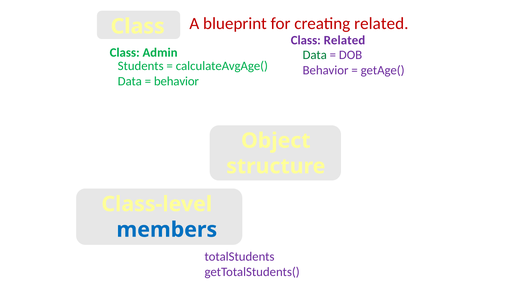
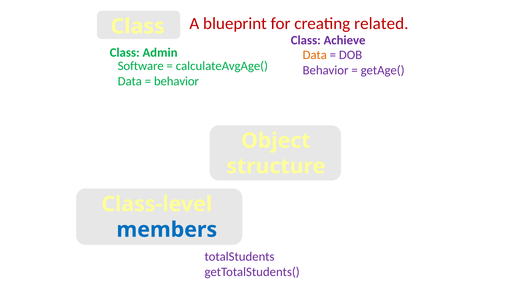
Class Related: Related -> Achieve (345, 40)
Data colour: green -> orange (315, 55)
Students: Students -> Software (141, 66)
